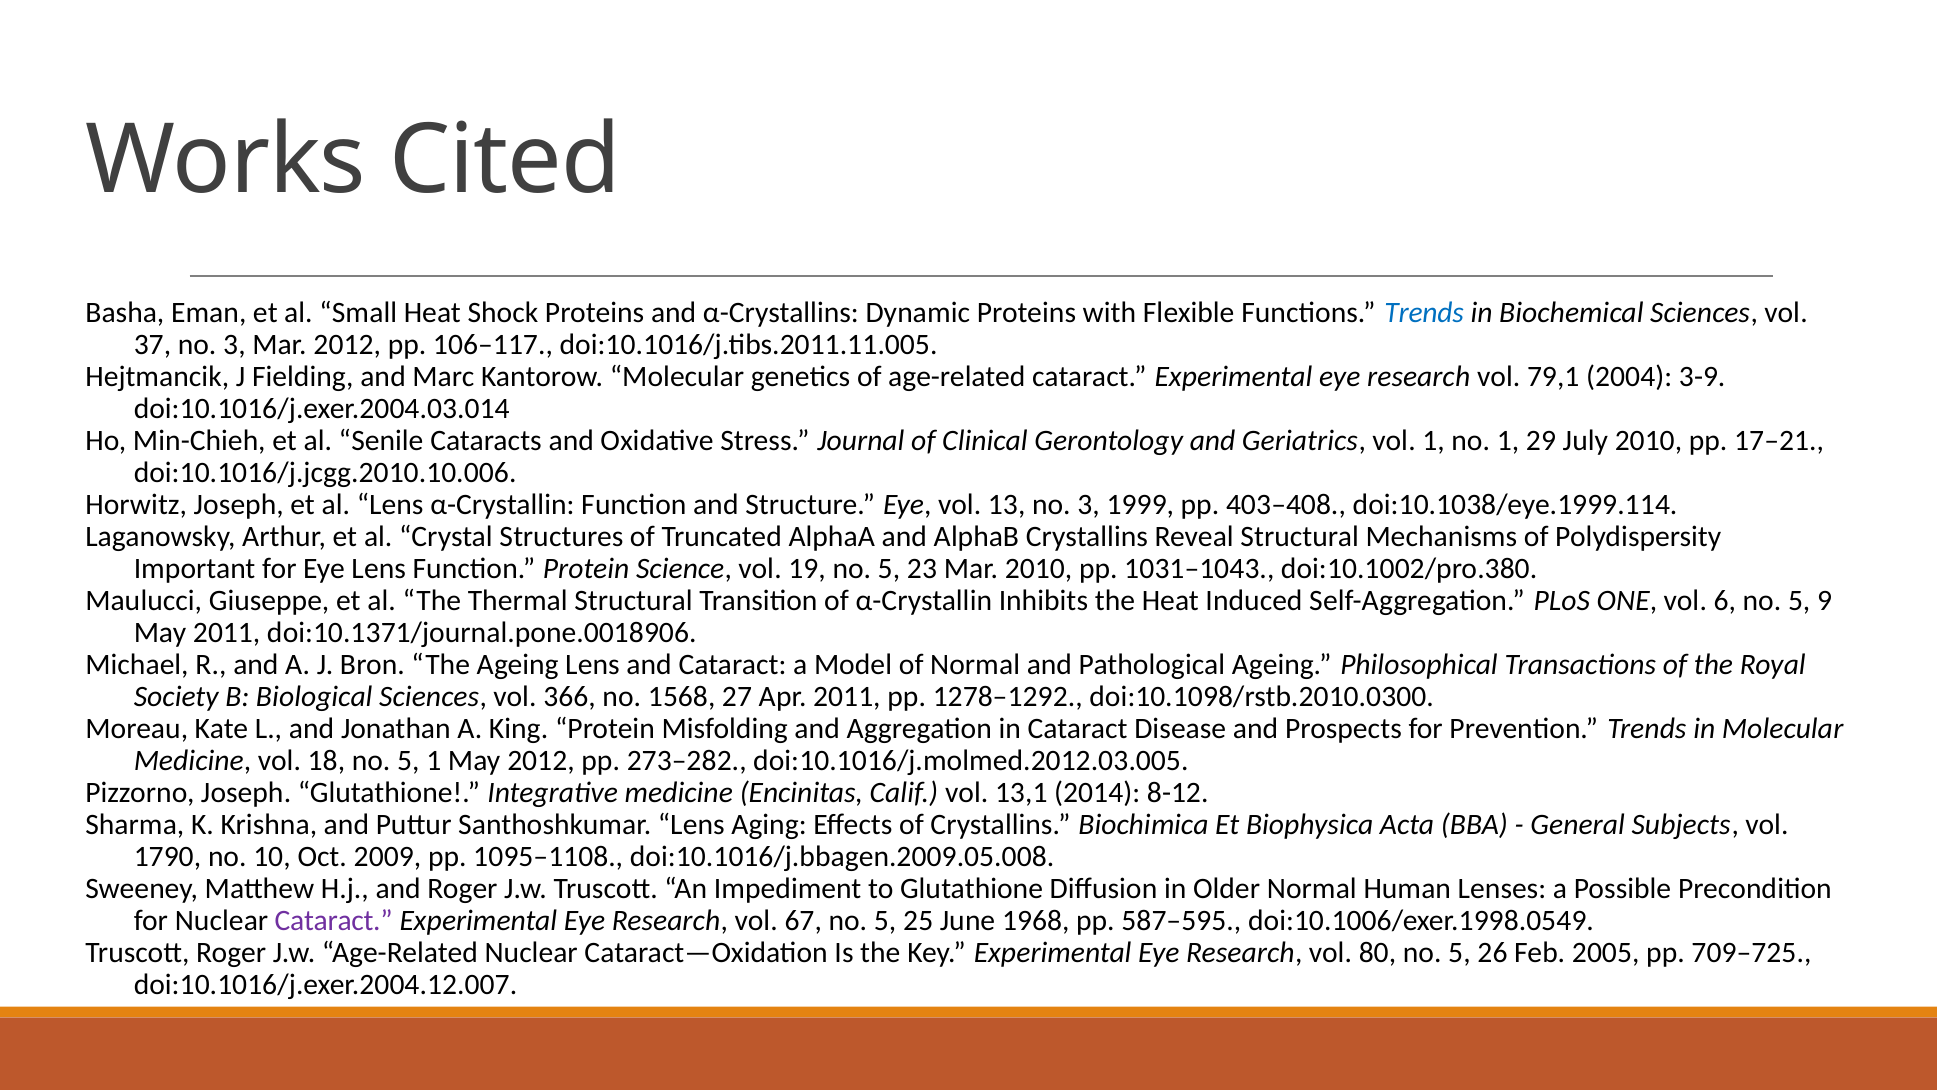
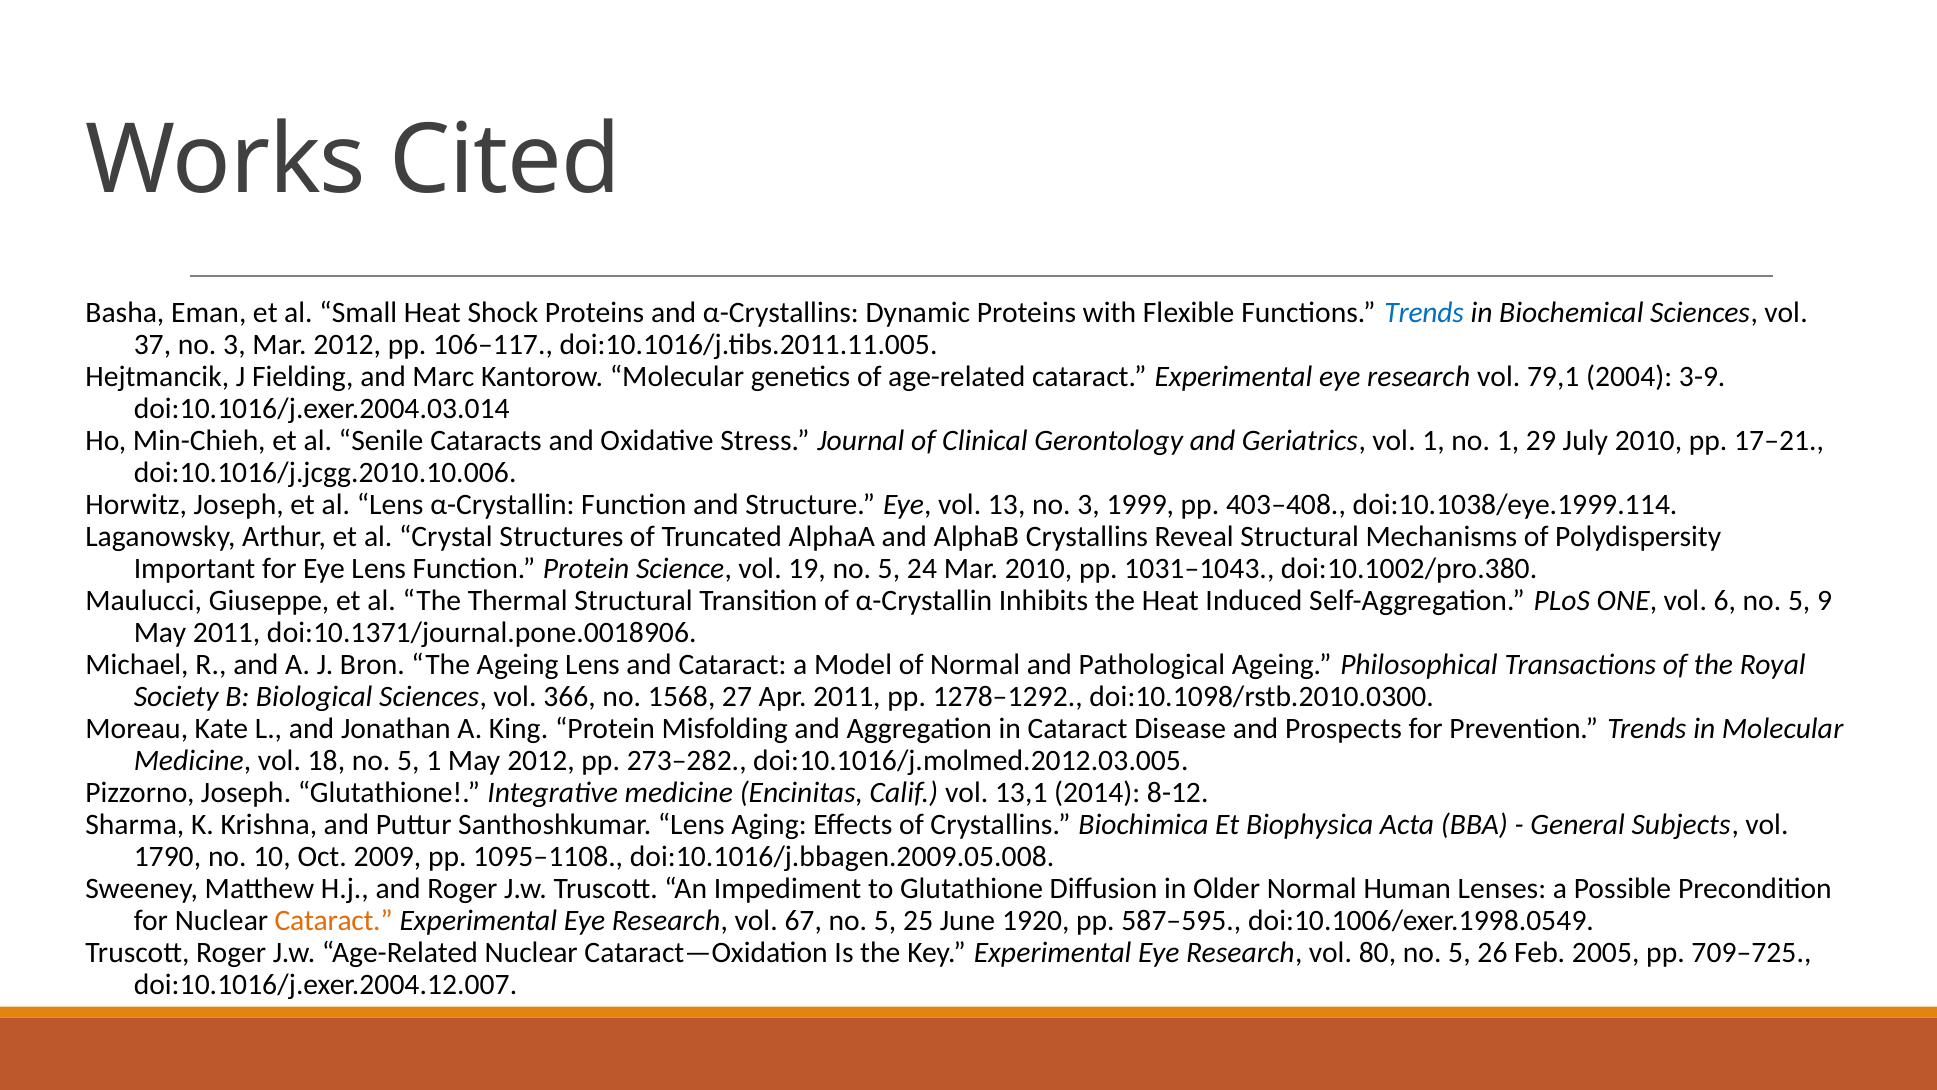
23: 23 -> 24 (922, 569)
Cataract colour: purple -> orange (334, 920)
1968: 1968 -> 1920 (1036, 920)
